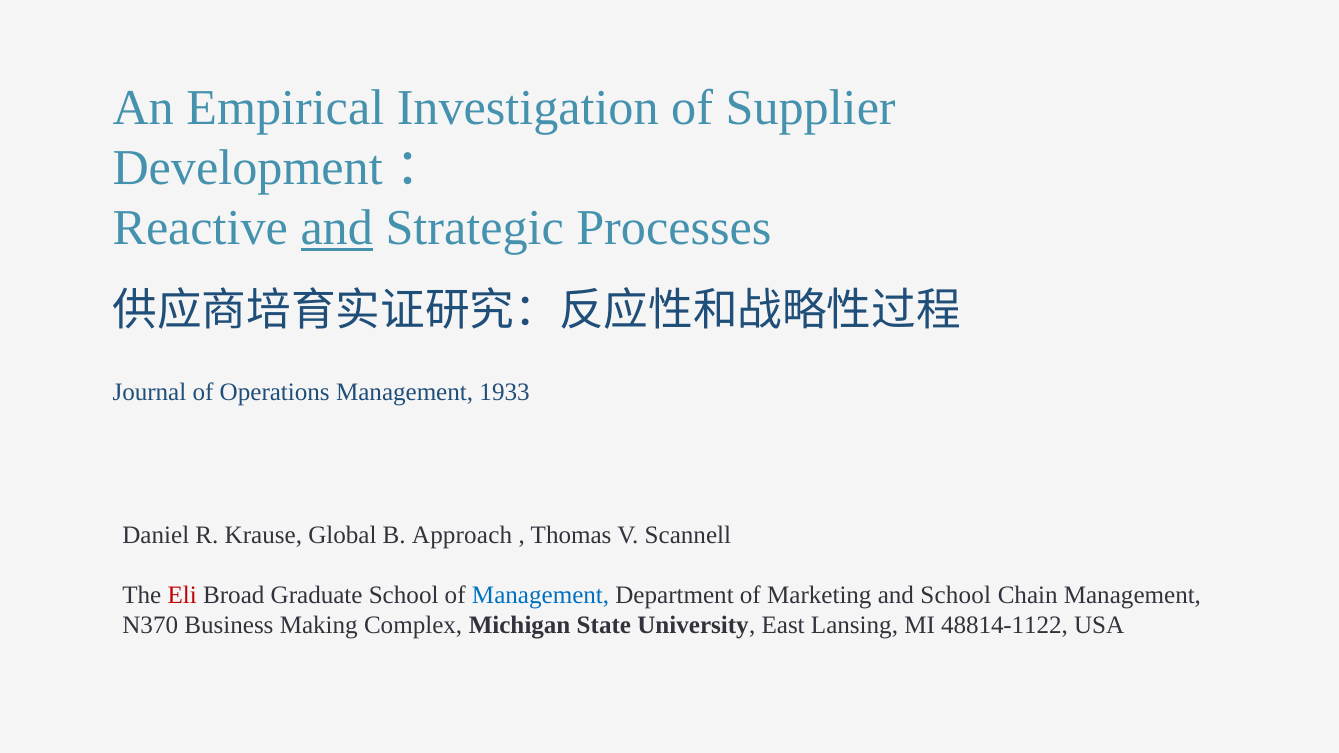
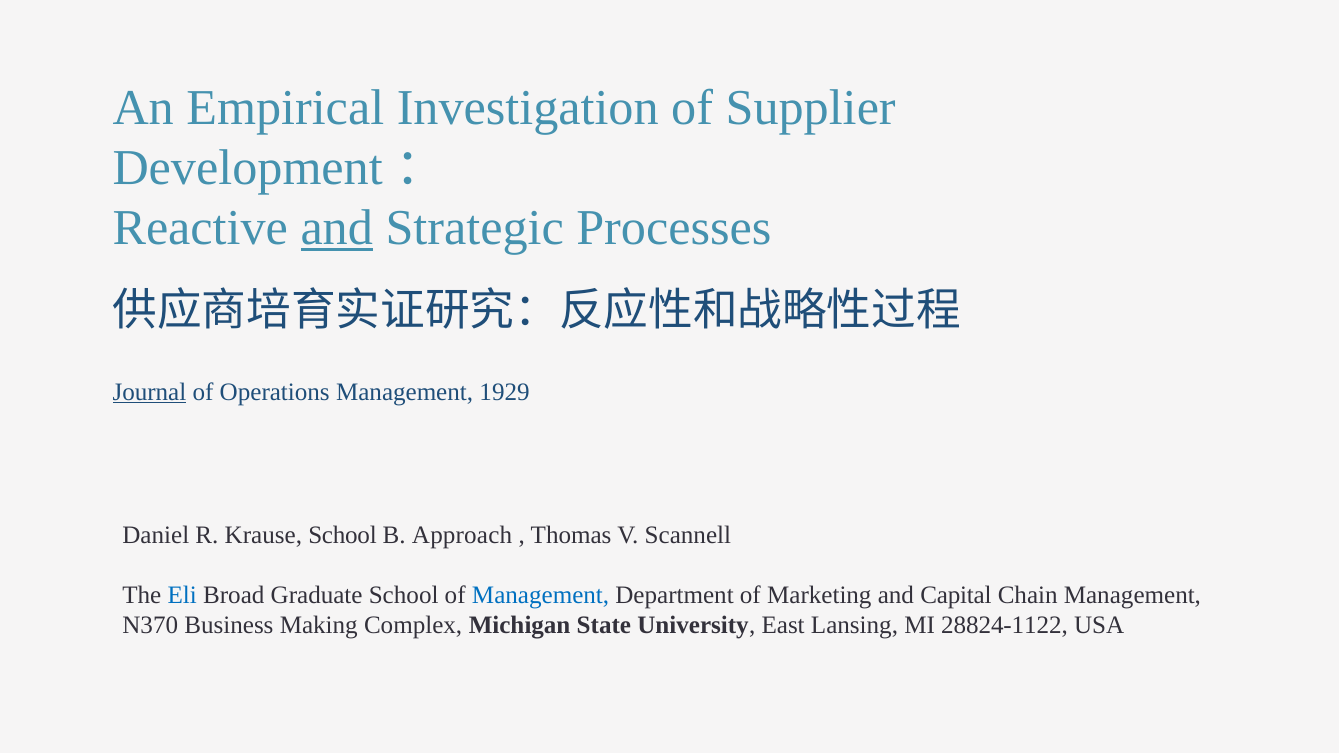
Journal underline: none -> present (149, 392)
1933: 1933 -> 1929 (505, 392)
Krause Global: Global -> School (342, 535)
Eli colour: red -> blue (182, 595)
and School: School -> Capital (956, 595)
48814-1122: 48814-1122 -> 28824-1122 (1005, 626)
